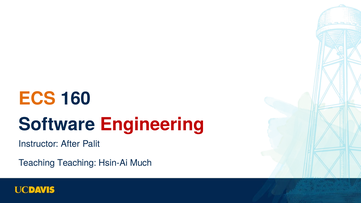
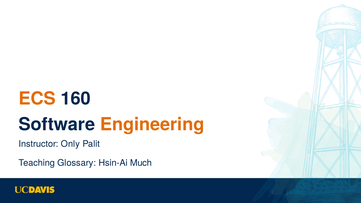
Engineering colour: red -> orange (152, 125)
After: After -> Only (70, 144)
Teaching Teaching: Teaching -> Glossary (77, 163)
